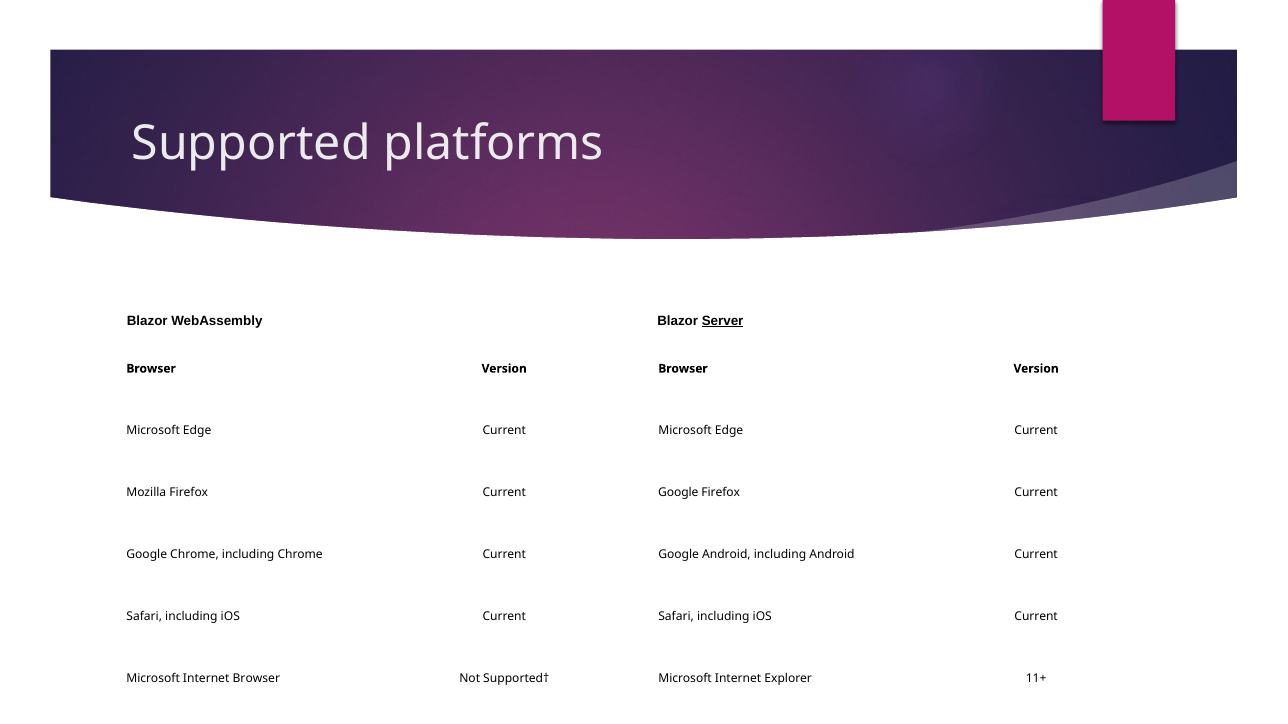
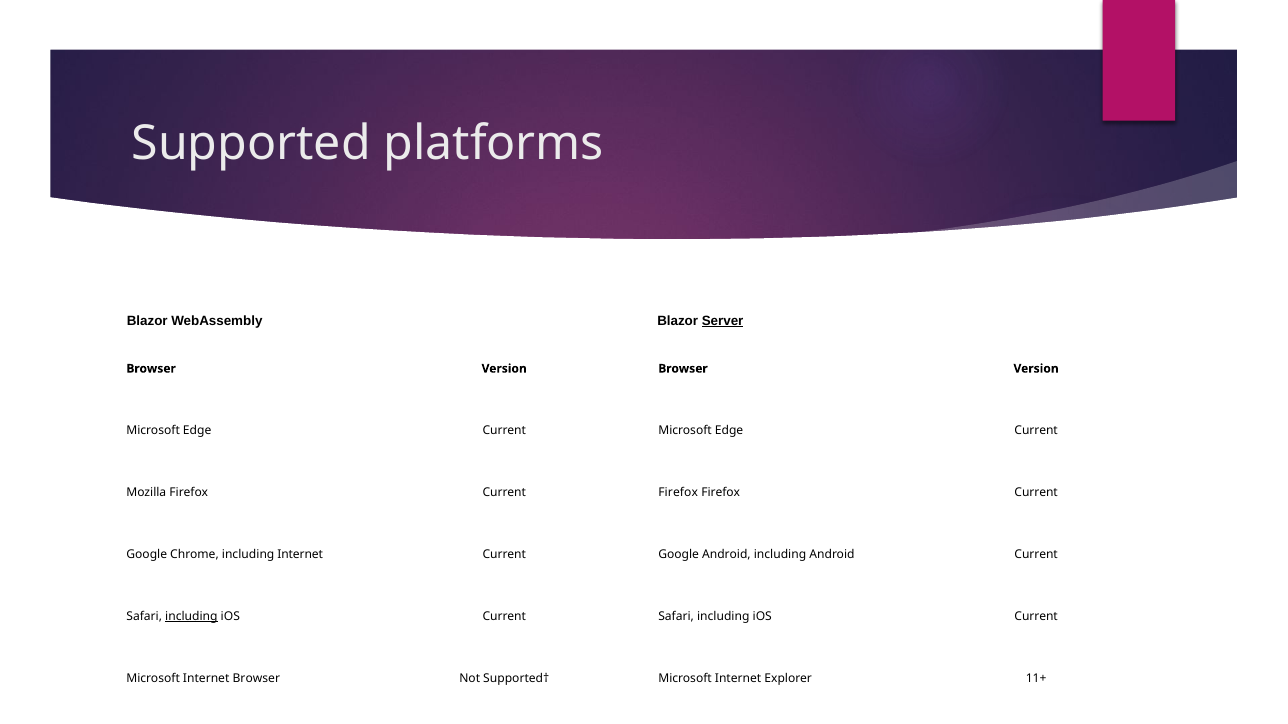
Google: Google -> Firefox (678, 493)
including Chrome: Chrome -> Internet (300, 555)
including underline: none -> present (191, 617)
